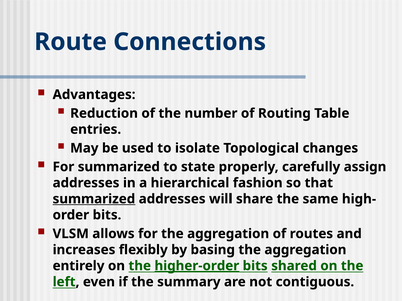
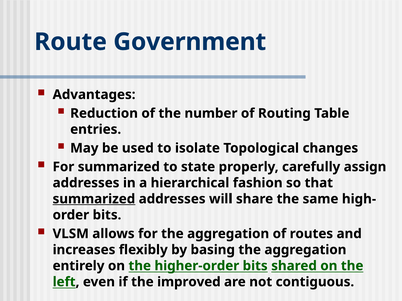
Connections: Connections -> Government (190, 42)
higher-order underline: present -> none (197, 266)
summary: summary -> improved (189, 282)
